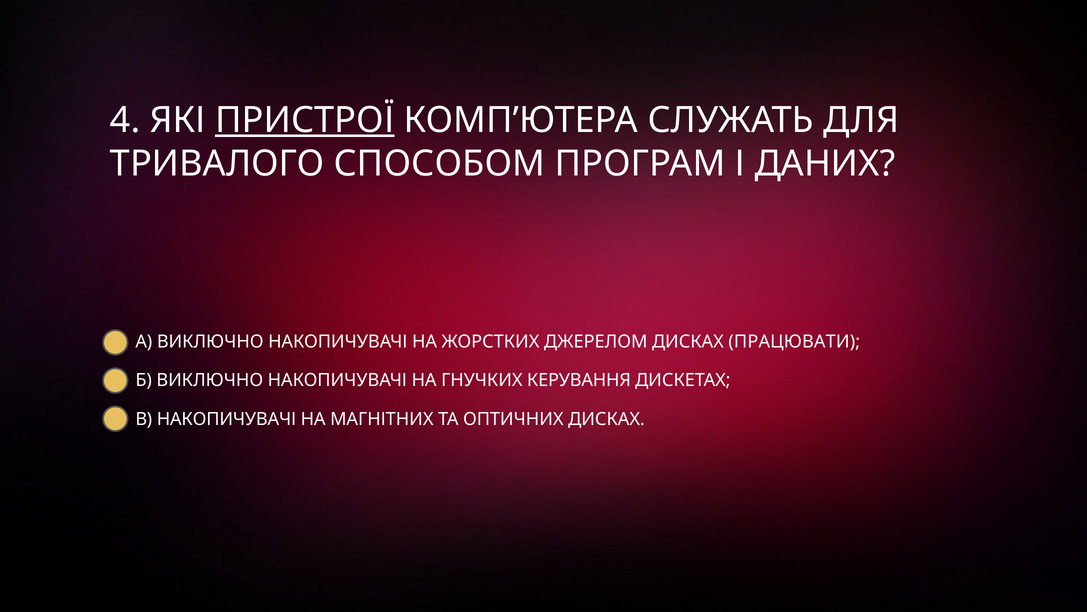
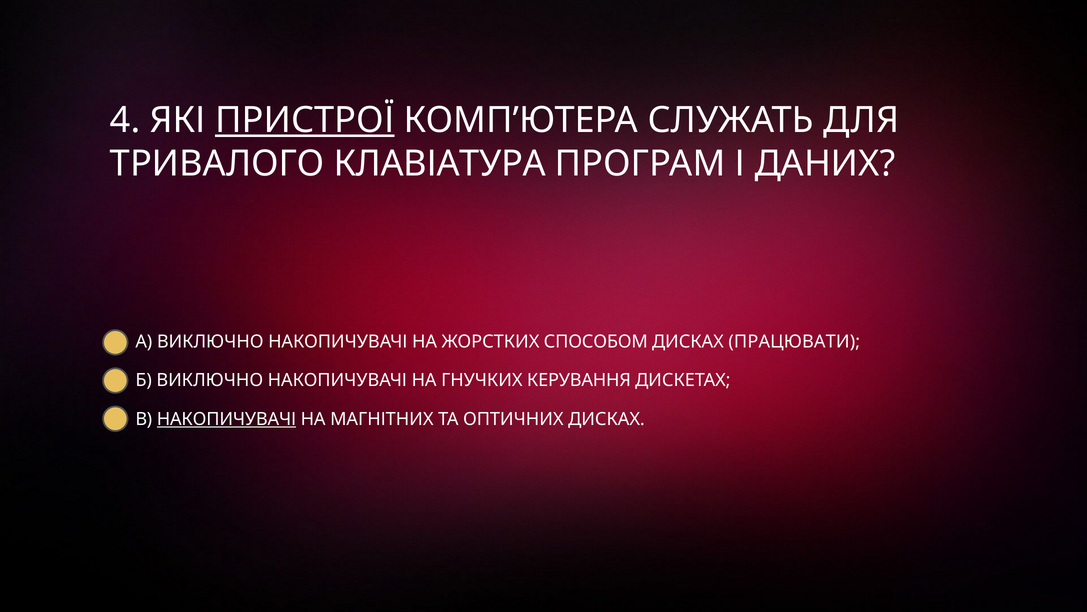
СПОСОБОМ: СПОСОБОМ -> КЛАВІАТУРА (440, 164)
ДЖЕРЕЛОМ: ДЖЕРЕЛОМ -> СПОСОБОМ (596, 342)
НАКОПИЧУВАЧІ underline: none -> present (226, 419)
